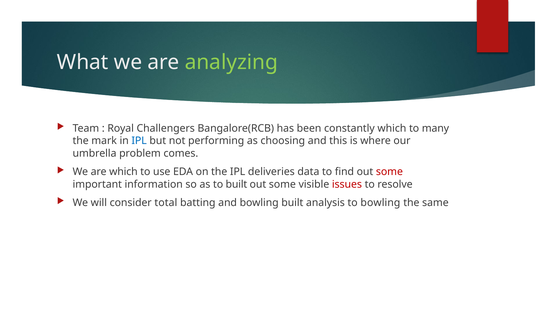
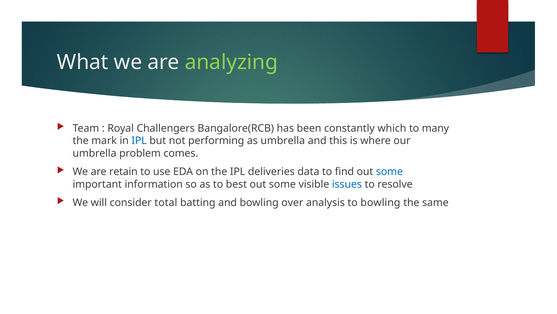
as choosing: choosing -> umbrella (283, 141)
are which: which -> retain (123, 171)
some colour: red -> blue (389, 171)
to built: built -> best (236, 184)
issues colour: red -> blue (347, 184)
bowling built: built -> over (292, 202)
